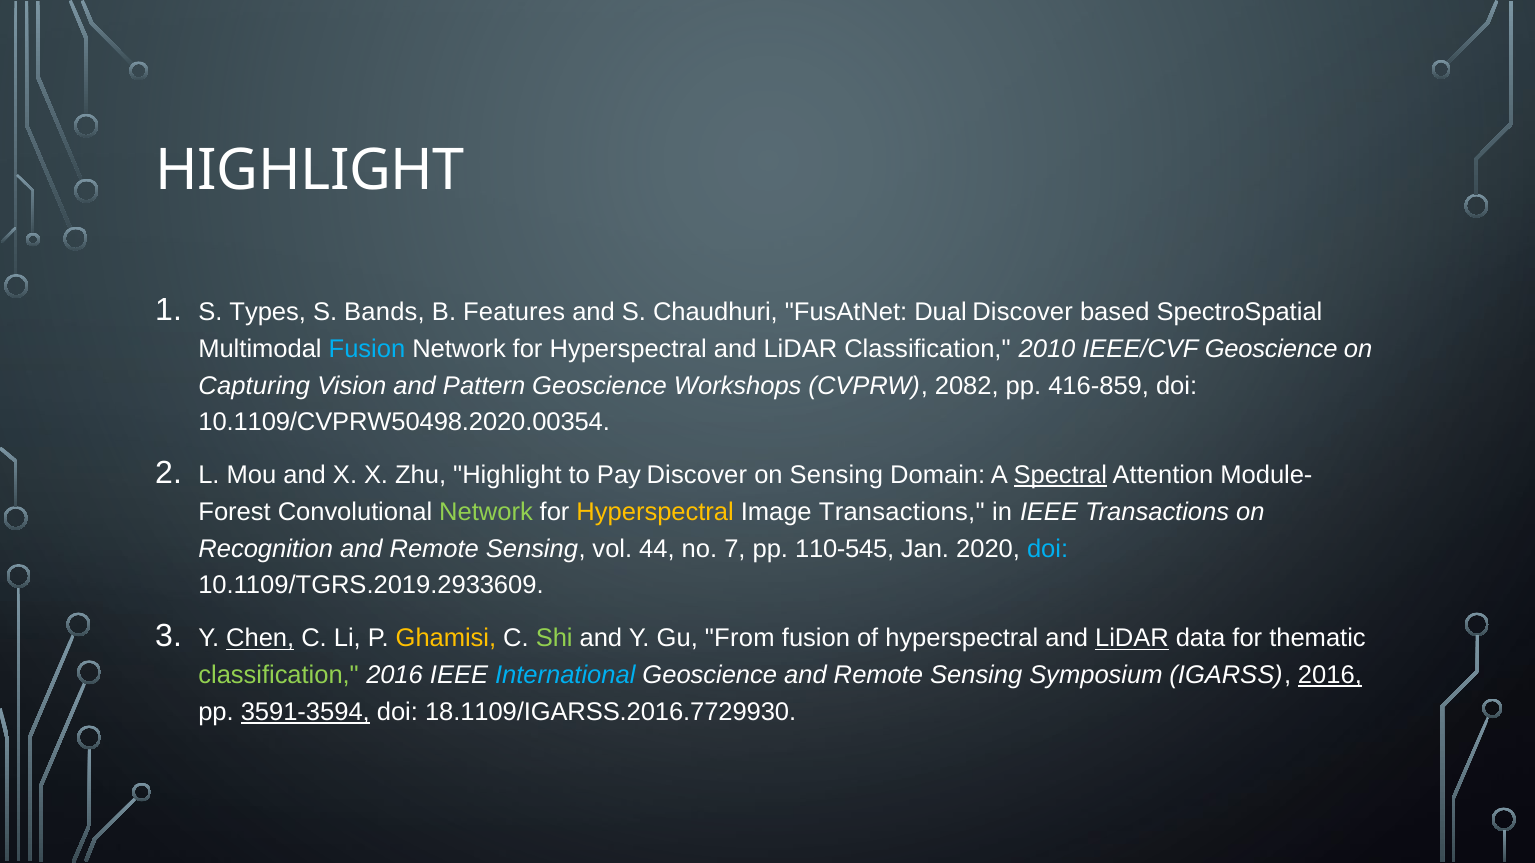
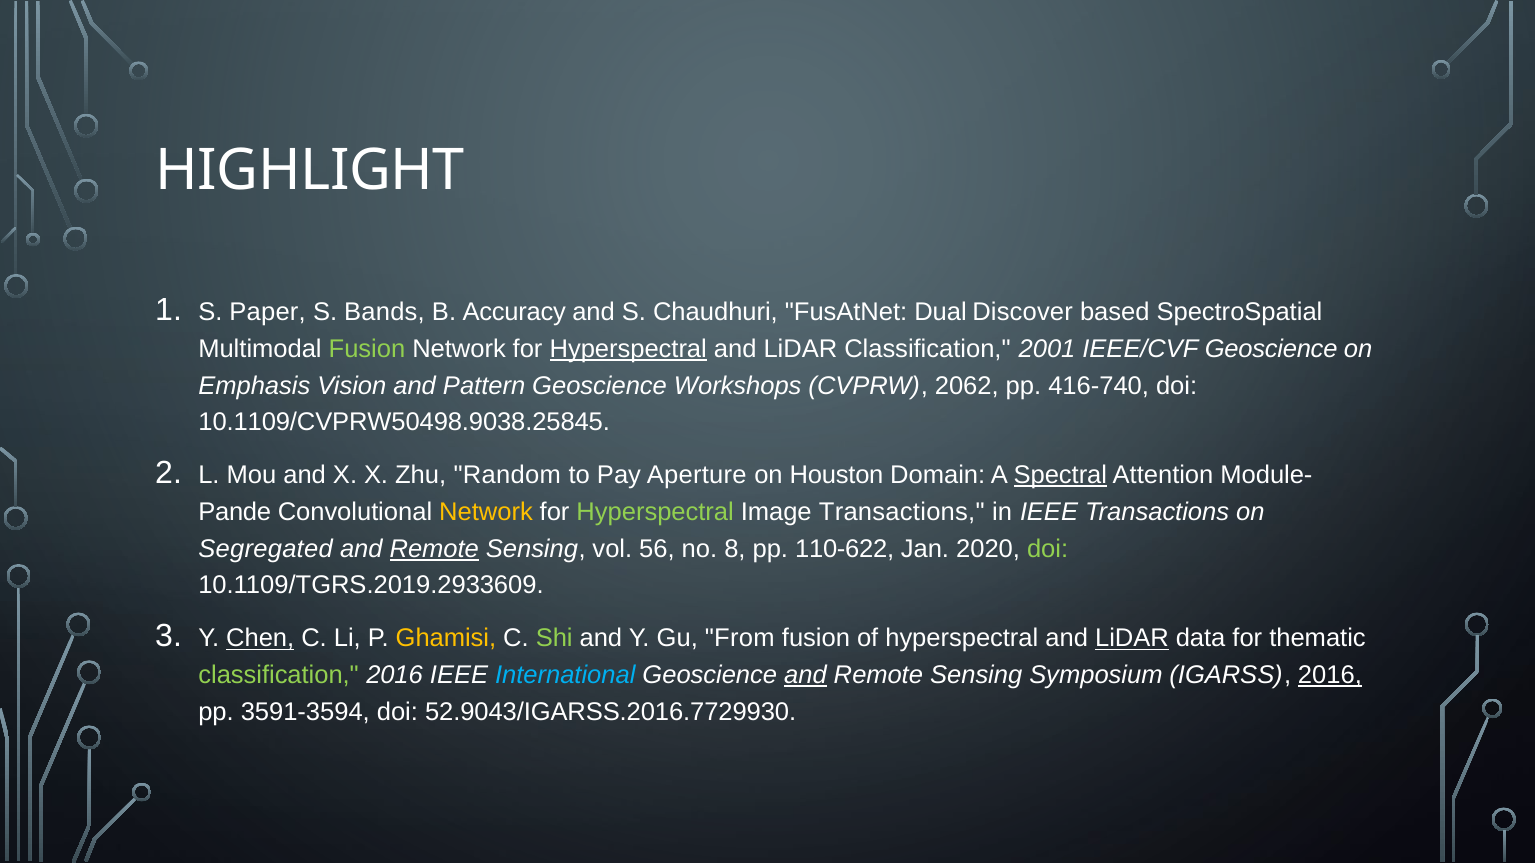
Types: Types -> Paper (268, 312)
Features: Features -> Accuracy (514, 312)
Fusion colour: light blue -> light green (367, 349)
Hyperspectral underline: none -> present (628, 349)
2010: 2010 -> 2001 (1047, 349)
Capturing: Capturing -> Emphasis (254, 386)
2082: 2082 -> 2062 (967, 386)
416-859: 416-859 -> 416-740 (1099, 386)
10.1109/CVPRW50498.2020.00354: 10.1109/CVPRW50498.2020.00354 -> 10.1109/CVPRW50498.9038.25845 (404, 423)
Zhu Highlight: Highlight -> Random (507, 475)
Pay Discover: Discover -> Aperture (697, 475)
on Sensing: Sensing -> Houston (837, 475)
Forest: Forest -> Pande (235, 512)
Network colour: light green -> yellow (486, 512)
Hyperspectral colour: yellow -> light green (655, 512)
Recognition: Recognition -> Segregated (266, 549)
Remote underline: none -> present (434, 549)
44: 44 -> 56 (657, 549)
7: 7 -> 8 (735, 549)
110-545: 110-545 -> 110-622 (845, 549)
doi colour: light blue -> light green (1048, 549)
and underline: none -> present (806, 675)
3591-3594 underline: present -> none (305, 712)
18.1109/IGARSS.2016.7729930: 18.1109/IGARSS.2016.7729930 -> 52.9043/IGARSS.2016.7729930 (611, 712)
